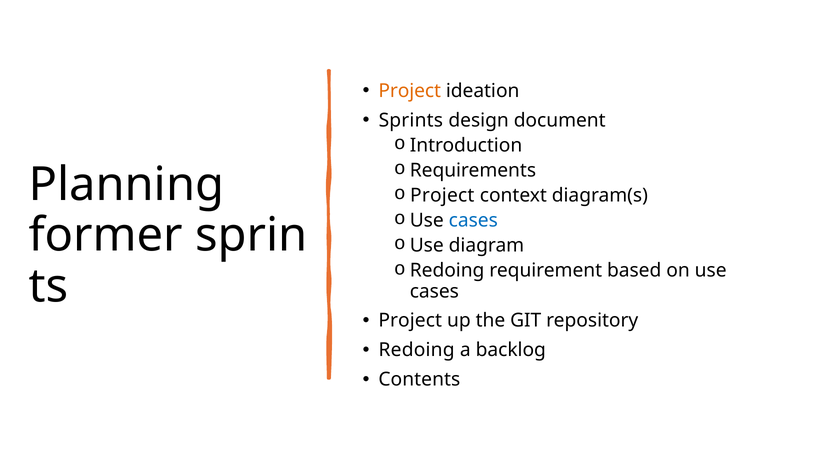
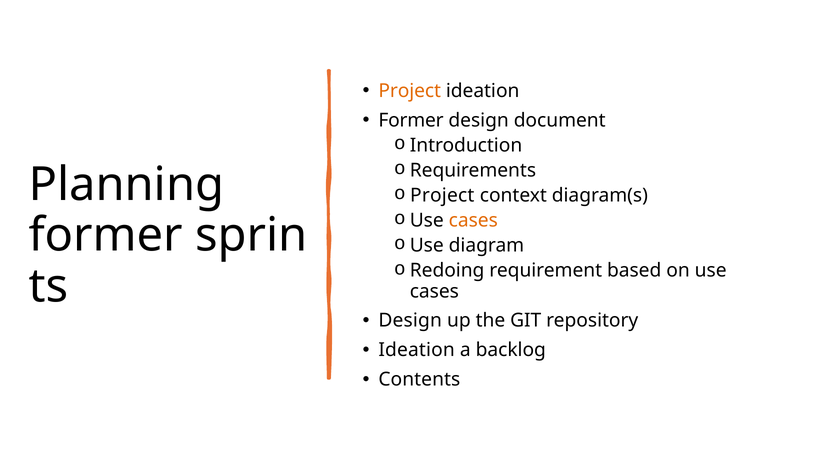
Sprints: Sprints -> Former (411, 120)
cases colour: blue -> orange (473, 221)
Project: Project -> Design (410, 321)
Redoing: Redoing -> Ideation (417, 350)
